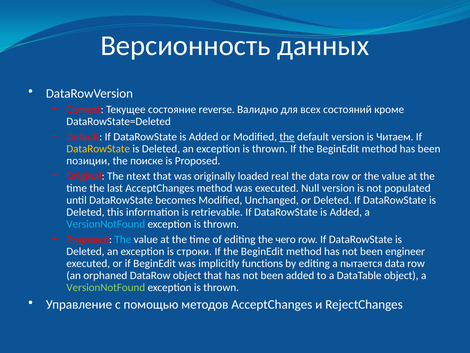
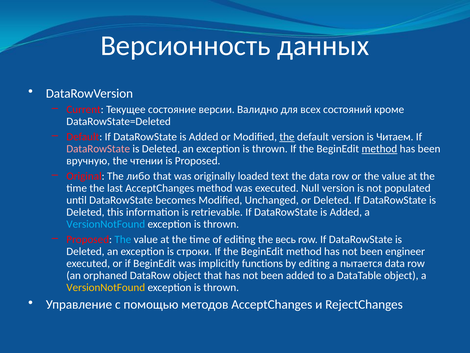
reverse: reverse -> версии (217, 109)
DataRowState colour: yellow -> pink (98, 149)
method underline: none -> present (379, 149)
позиции: позиции -> вручную (88, 161)
поиске: поиске -> чтении (147, 161)
ntext: ntext -> либо (138, 176)
real: real -> text (280, 176)
чего: чего -> весь (286, 239)
VersionNotFound colour: light green -> yellow (106, 287)
